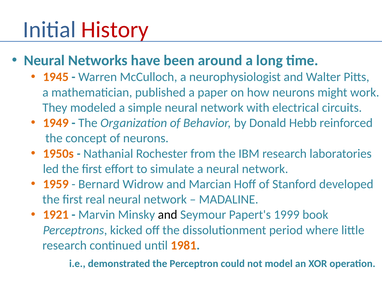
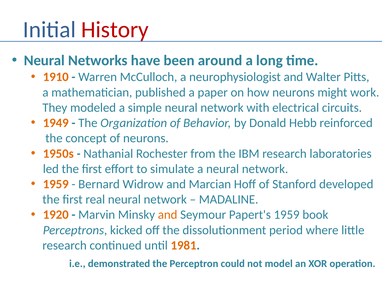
1945: 1945 -> 1910 (56, 77)
1921: 1921 -> 1920 (56, 214)
and colour: black -> orange (168, 214)
Papert's 1999: 1999 -> 1959 (287, 214)
